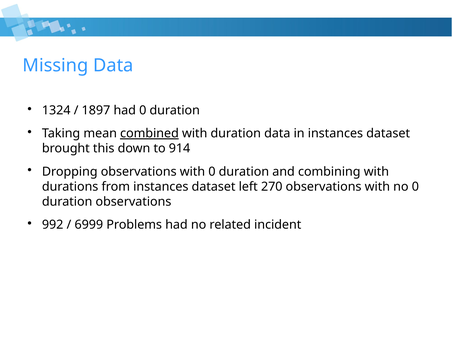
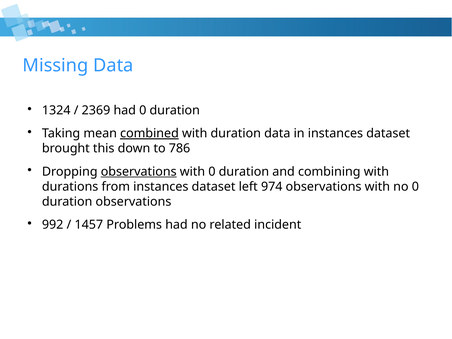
1897: 1897 -> 2369 (96, 110)
914: 914 -> 786 (180, 148)
observations underline: none -> present (139, 172)
270: 270 -> 974 (272, 187)
6999: 6999 -> 1457 (89, 225)
